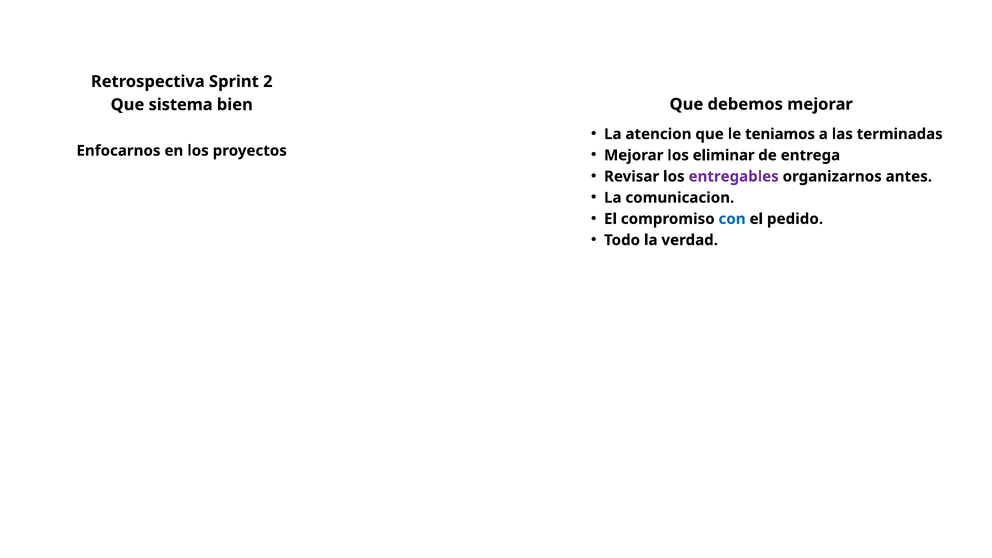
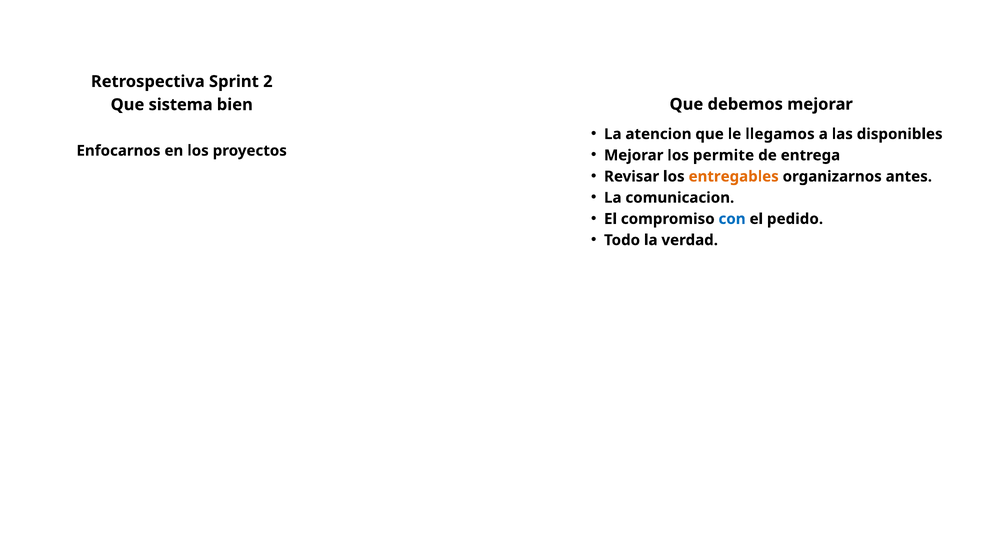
teniamos: teniamos -> llegamos (780, 134)
terminadas: terminadas -> disponibles (900, 134)
eliminar: eliminar -> permite (724, 155)
entregables colour: purple -> orange (734, 177)
